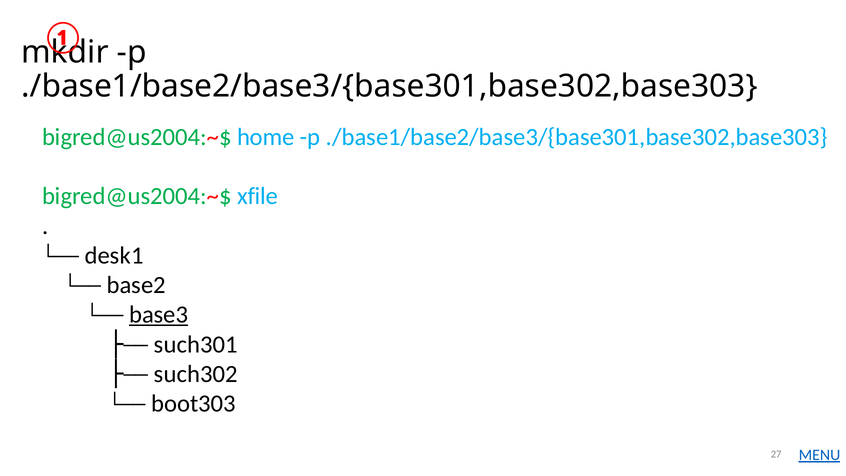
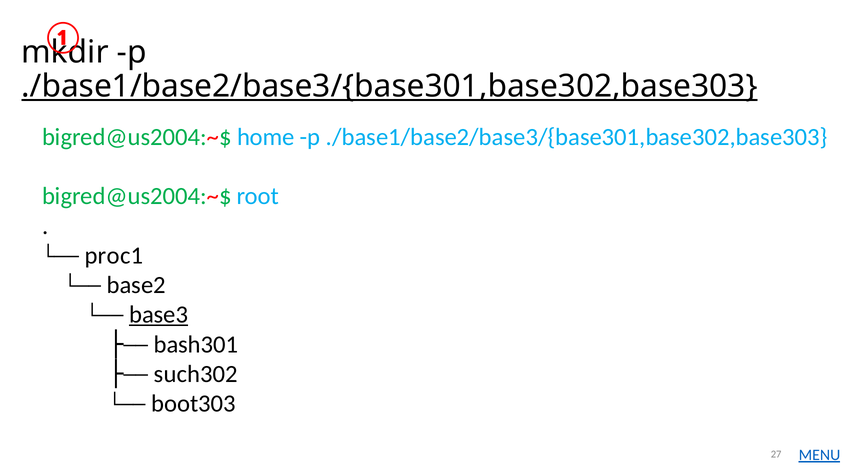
./base1/base2/base3/{base301,base302,base303 underline: none -> present (389, 86)
xfile: xfile -> root (258, 196)
desk1: desk1 -> proc1 (114, 255)
such301: such301 -> bash301 (196, 344)
